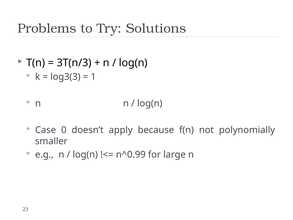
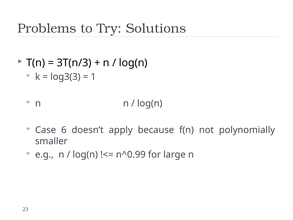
0: 0 -> 6 (64, 130)
